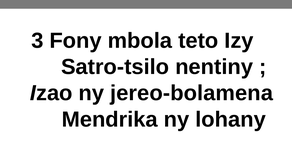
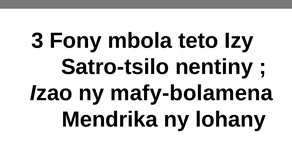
jereo-bolamena: jereo-bolamena -> mafy-bolamena (192, 93)
